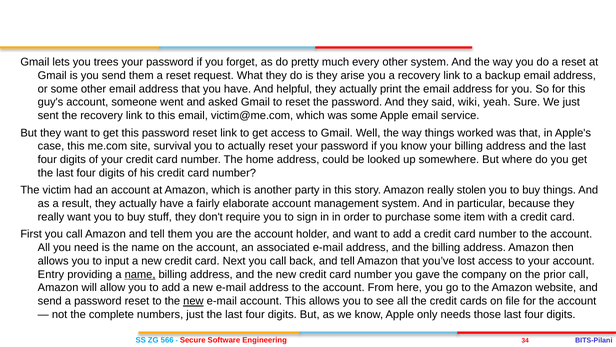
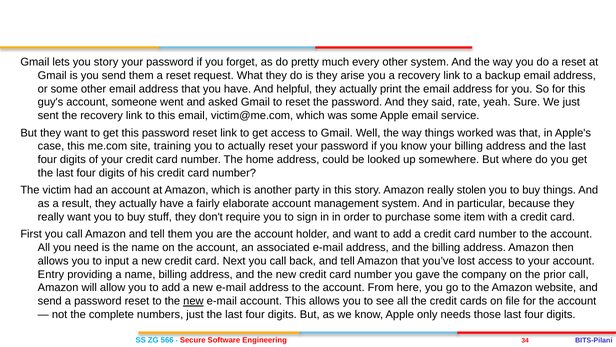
you trees: trees -> story (106, 62)
wiki: wiki -> rate (469, 102)
survival: survival -> training (172, 146)
name underline: present -> none (140, 274)
